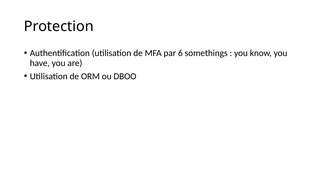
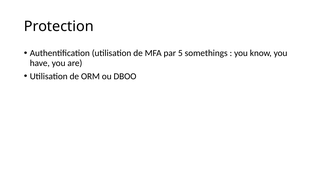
6: 6 -> 5 (180, 53)
